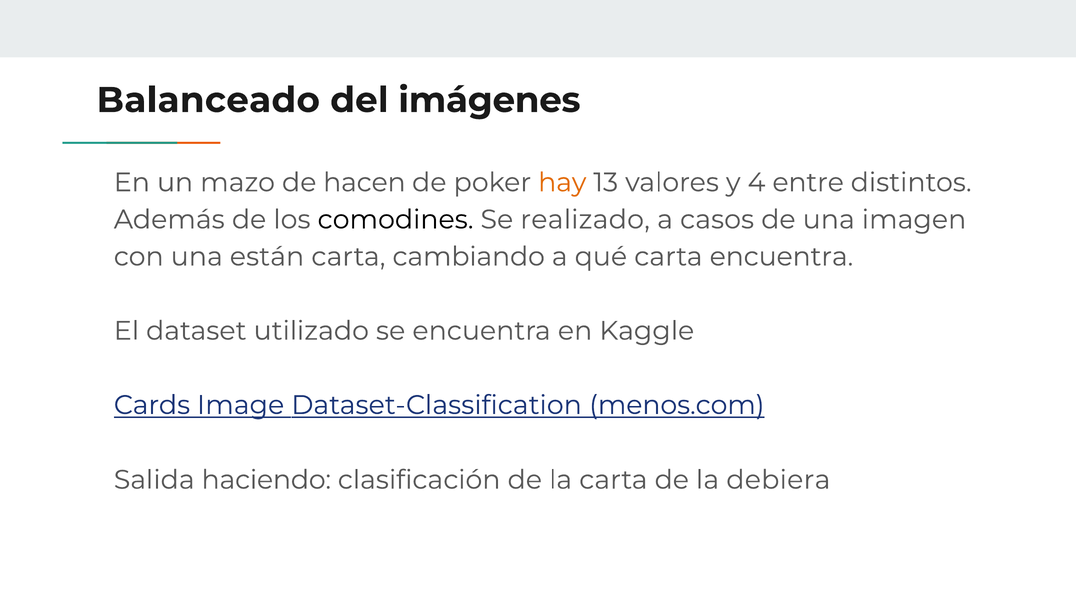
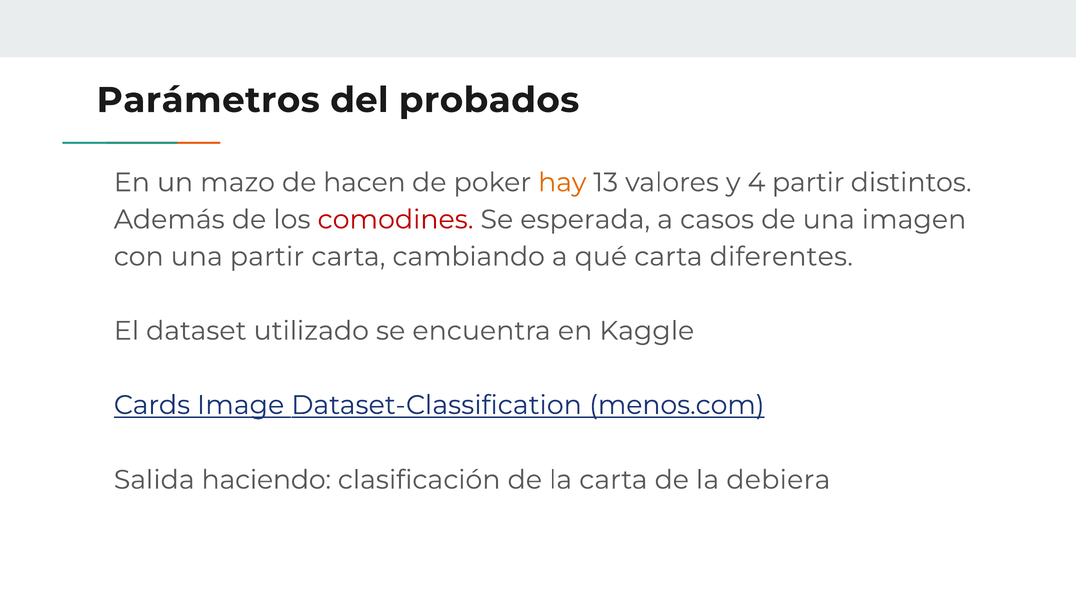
Balanceado: Balanceado -> Parámetros (208, 100)
imágenes: imágenes -> probados (489, 100)
4 entre: entre -> partir (808, 183)
comodines colour: black -> red (396, 220)
realizado: realizado -> esperada (585, 220)
una están: están -> partir (267, 257)
carta encuentra: encuentra -> diferentes (781, 257)
